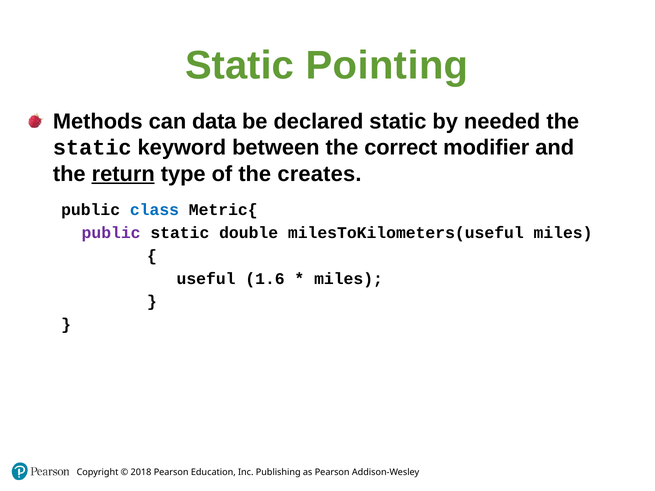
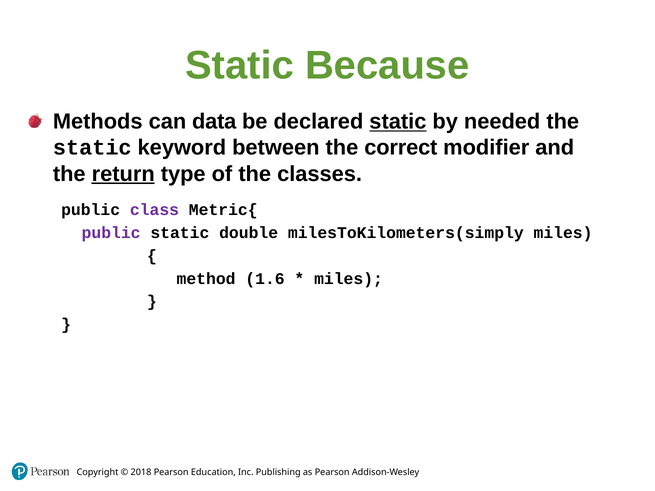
Pointing: Pointing -> Because (387, 66)
static underline: none -> present (398, 122)
creates: creates -> classes (320, 174)
class colour: blue -> purple (154, 210)
milesToKilometers(useful: milesToKilometers(useful -> milesToKilometers(simply (406, 233)
useful: useful -> method (206, 279)
